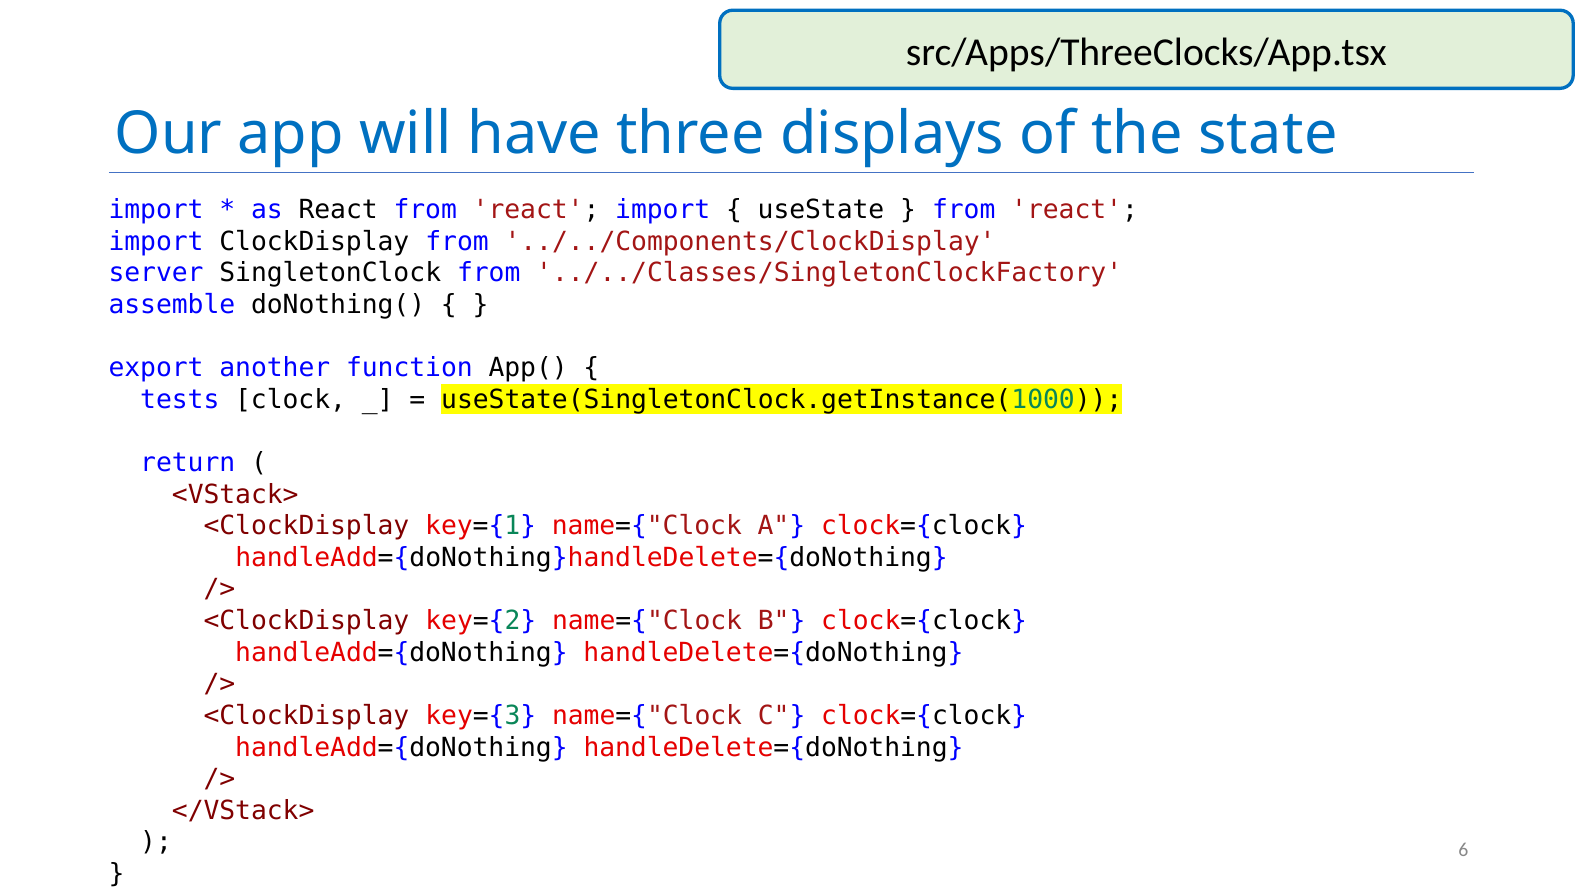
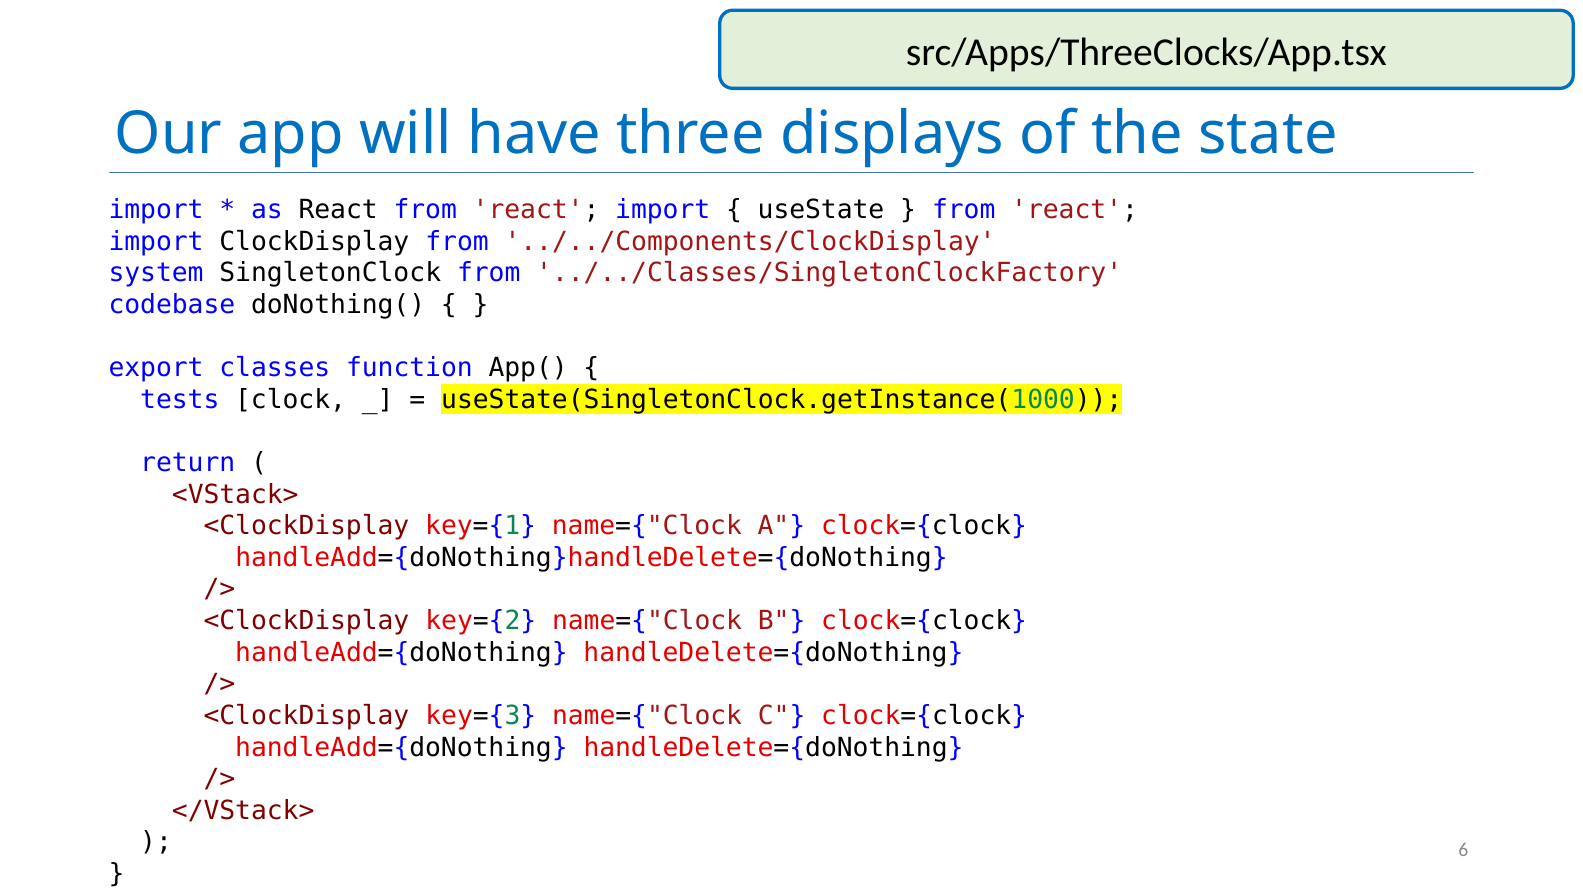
server: server -> system (156, 273)
assemble: assemble -> codebase (172, 305)
another: another -> classes (275, 368)
